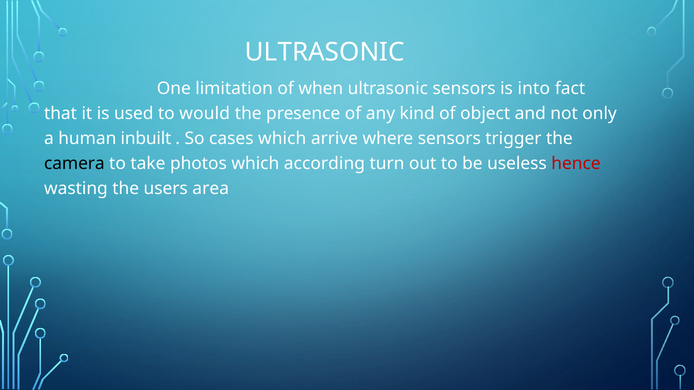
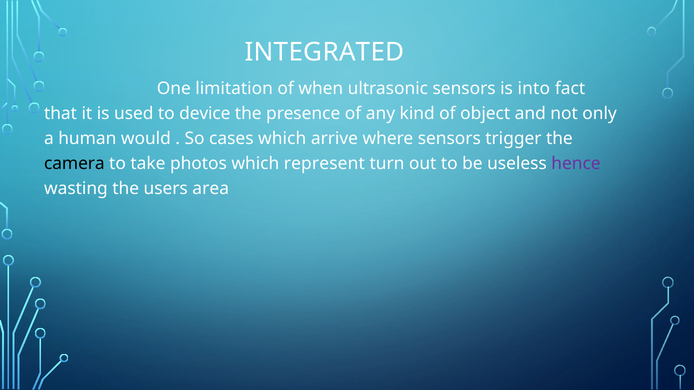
ULTRASONIC: ULTRASONIC -> INTEGRATED (325, 52)
would: would -> device (205, 114)
inbuilt: inbuilt -> would (146, 139)
according: according -> represent (324, 164)
hence colour: red -> purple (576, 164)
